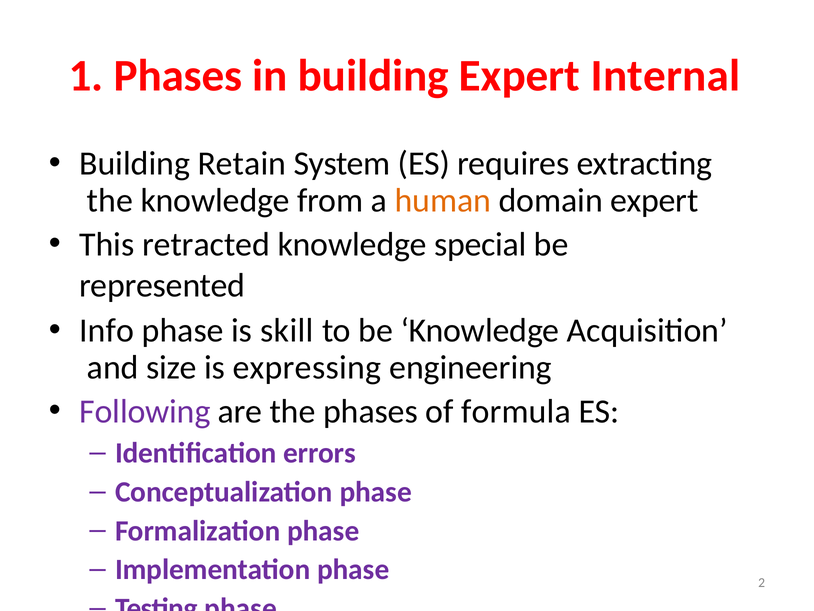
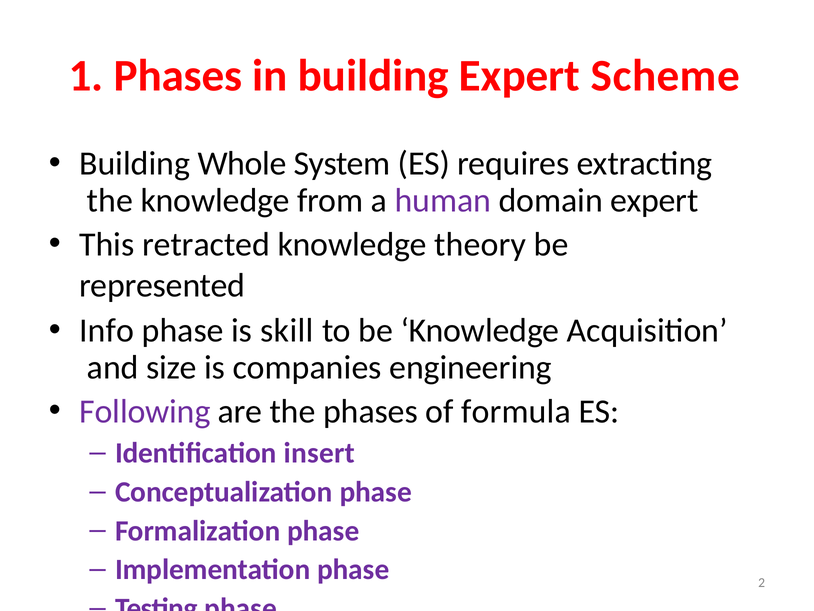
Internal: Internal -> Scheme (665, 76)
Retain: Retain -> Whole (242, 164)
human colour: orange -> purple (443, 200)
special: special -> theory (480, 244)
expressing: expressing -> companies (307, 367)
errors: errors -> insert (319, 453)
